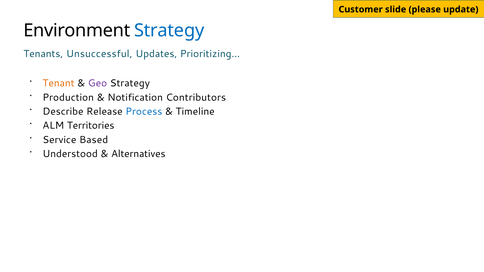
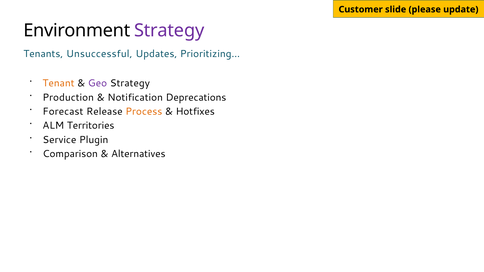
Strategy colour: blue -> purple (169, 30)
Contributors: Contributors -> Deprecations (196, 97)
Describe: Describe -> Forecast (63, 112)
Process colour: blue -> orange (144, 112)
Timeline: Timeline -> Hotfixes (195, 112)
Based: Based -> Plugin (94, 140)
Understood: Understood -> Comparison (70, 154)
